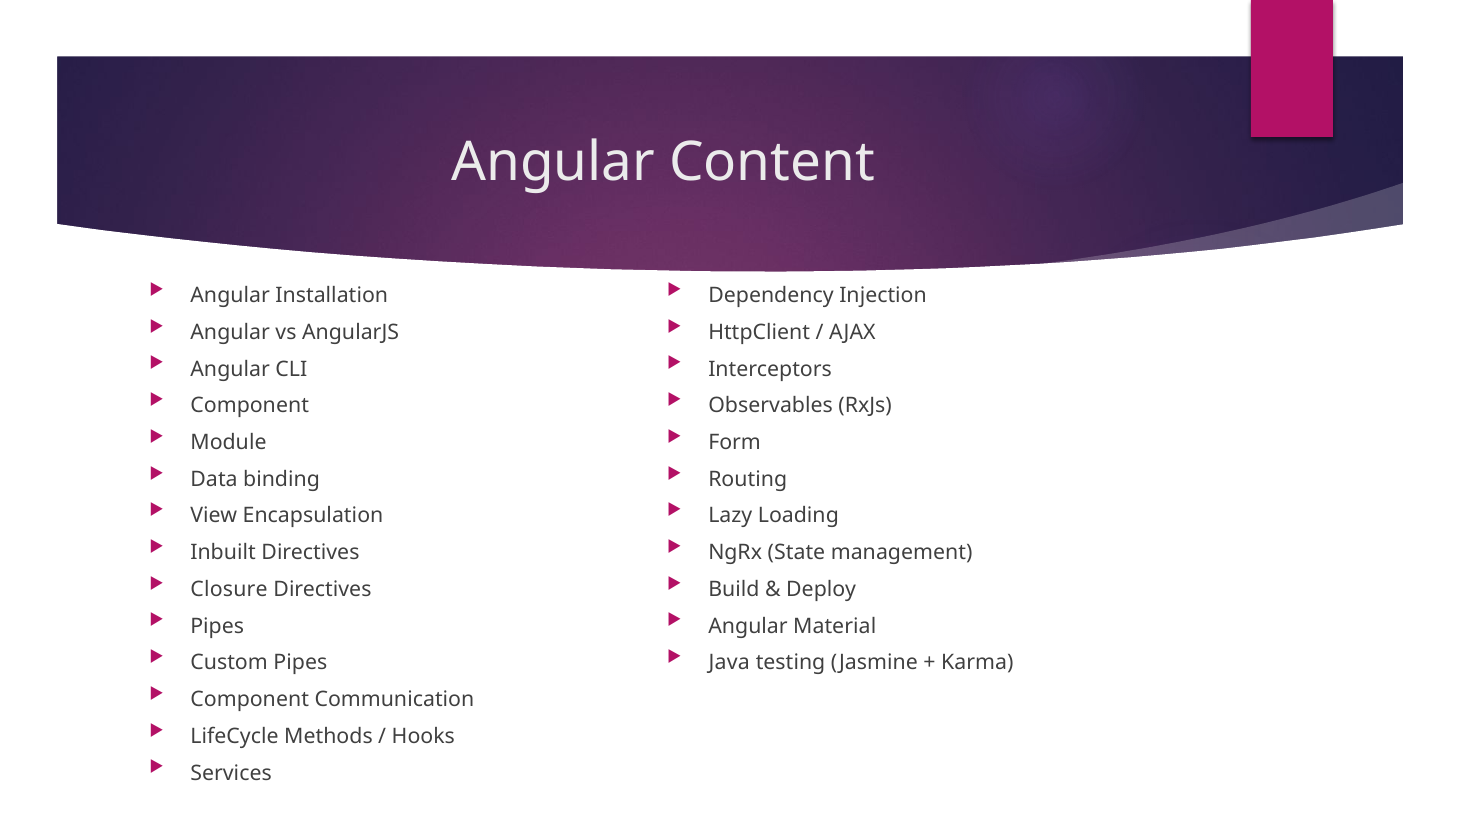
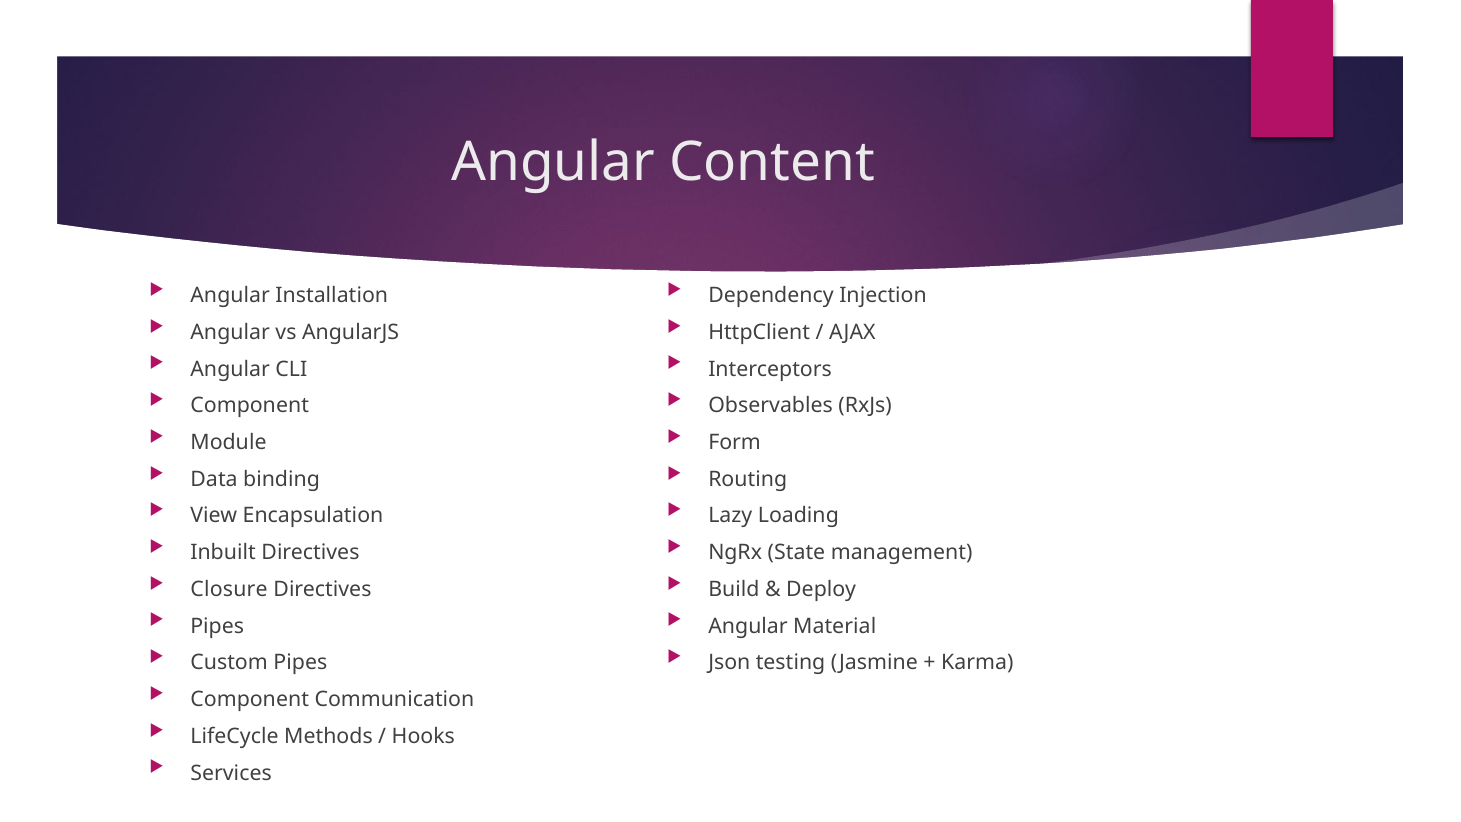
Java: Java -> Json (729, 663)
